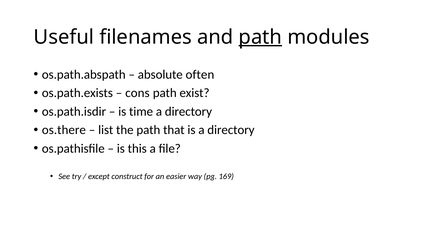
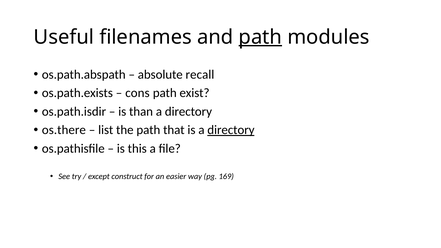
often: often -> recall (200, 75)
time: time -> than (141, 112)
directory underline: none -> present (231, 130)
